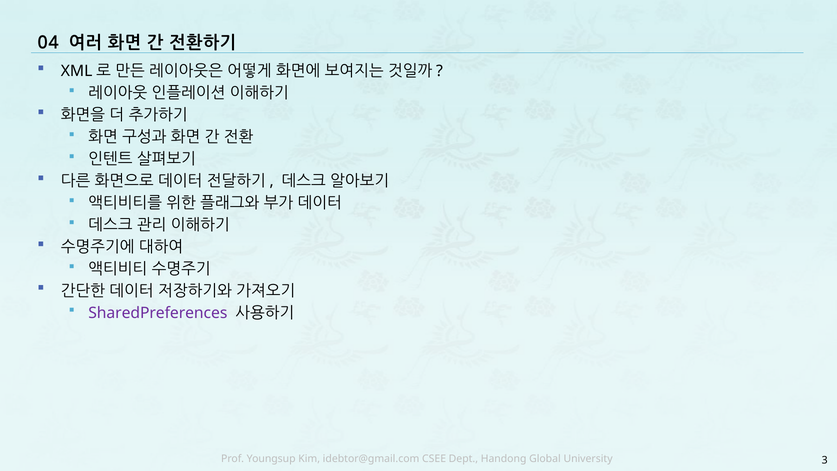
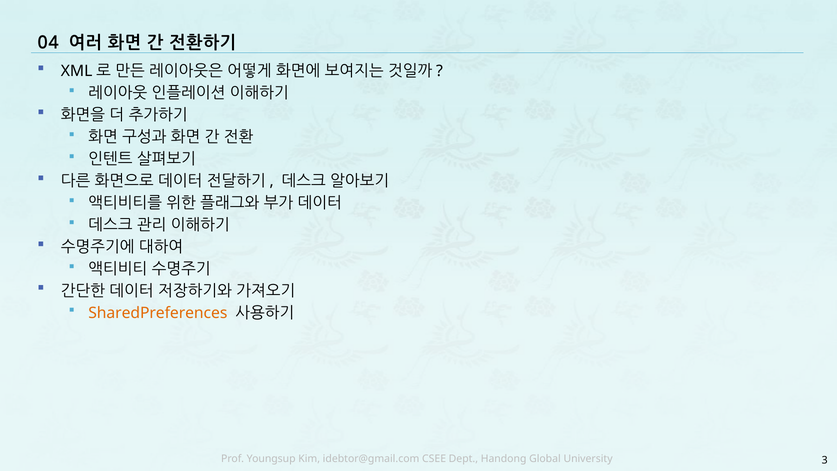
SharedPreferences colour: purple -> orange (158, 313)
